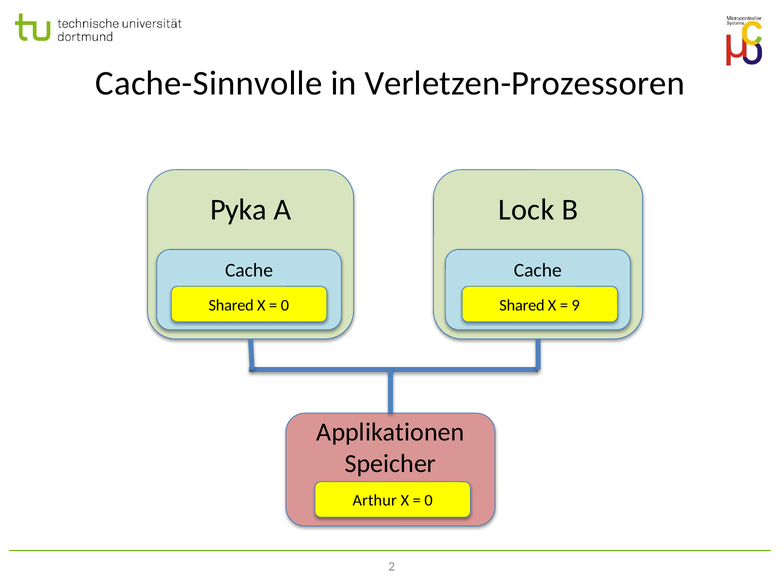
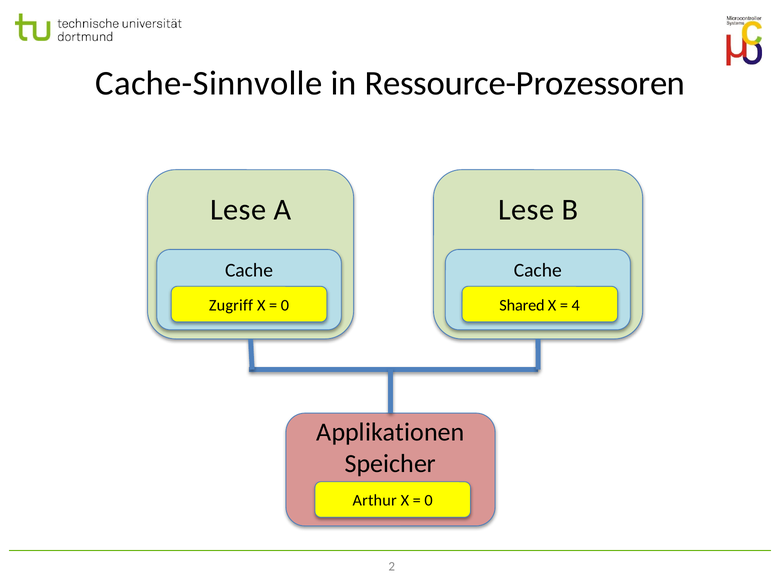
Verletzen-Prozessoren: Verletzen-Prozessoren -> Ressource-Prozessoren (525, 83)
Pyka: Pyka -> Lese (238, 210)
Lock: Lock -> Lese (526, 210)
Shared: Shared -> Zugriff (231, 306)
9: 9 -> 4 (576, 306)
